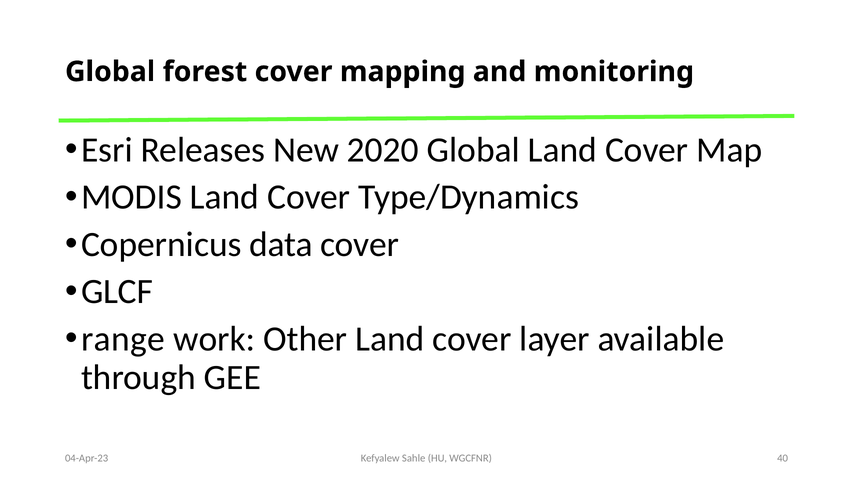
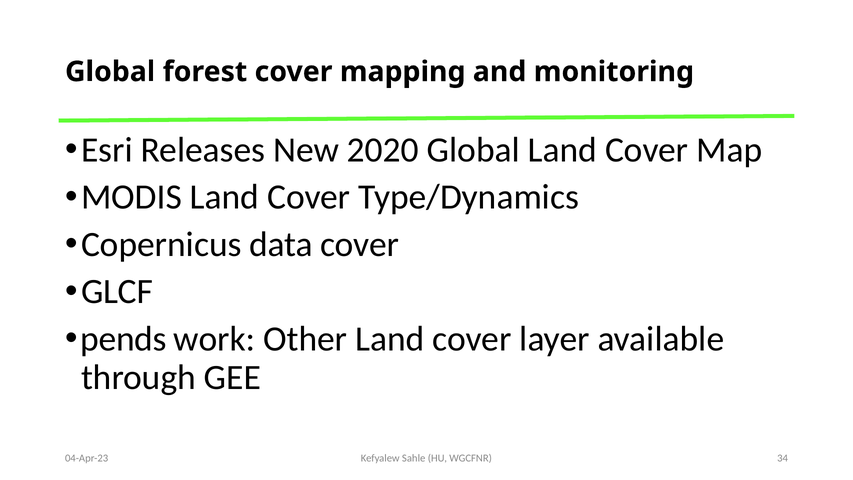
range: range -> pends (123, 339)
40: 40 -> 34 (783, 458)
